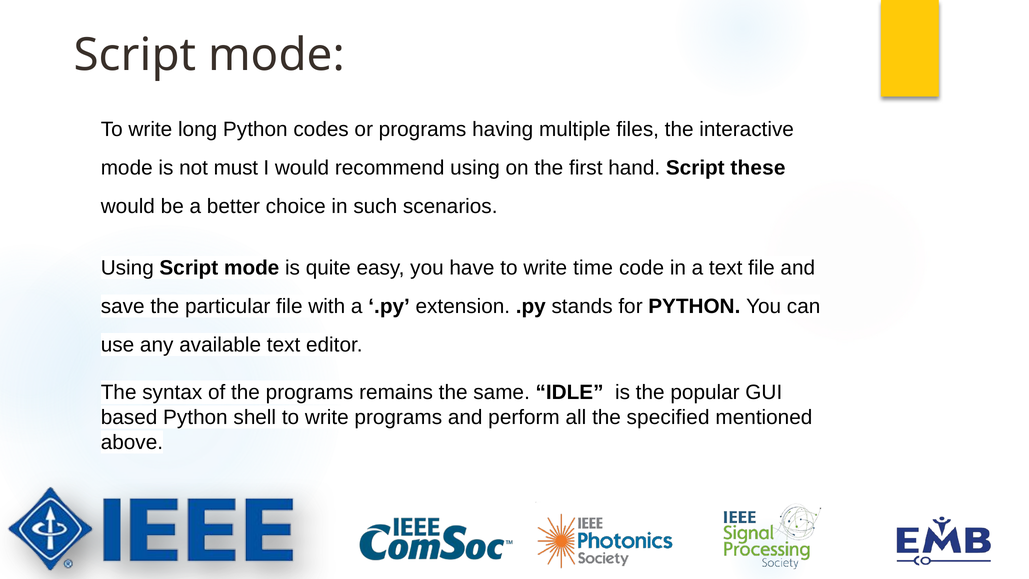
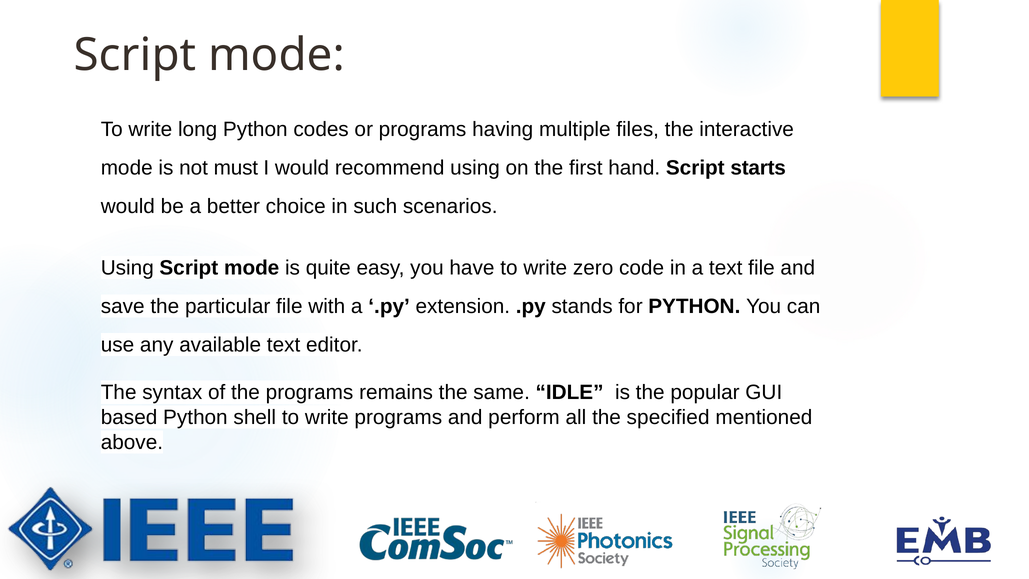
these: these -> starts (758, 168)
time: time -> zero (593, 268)
